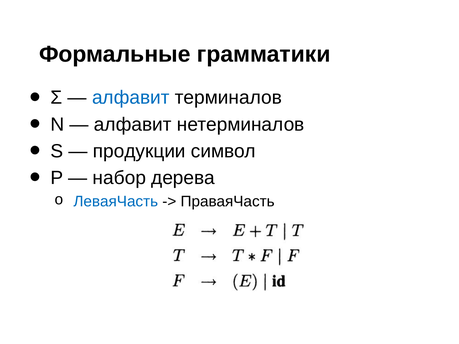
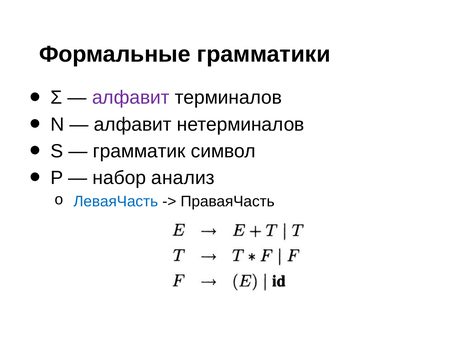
алфавит colour: blue -> purple (131, 98)
продукции: продукции -> грамматик (139, 151)
дерева: дерева -> анализ (183, 178)
